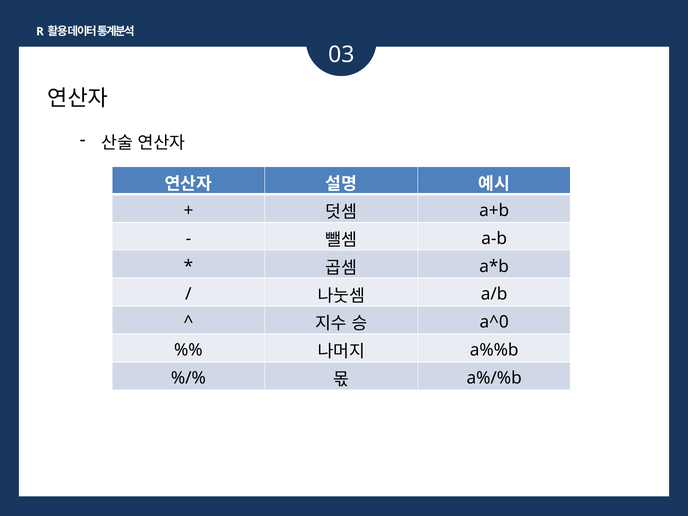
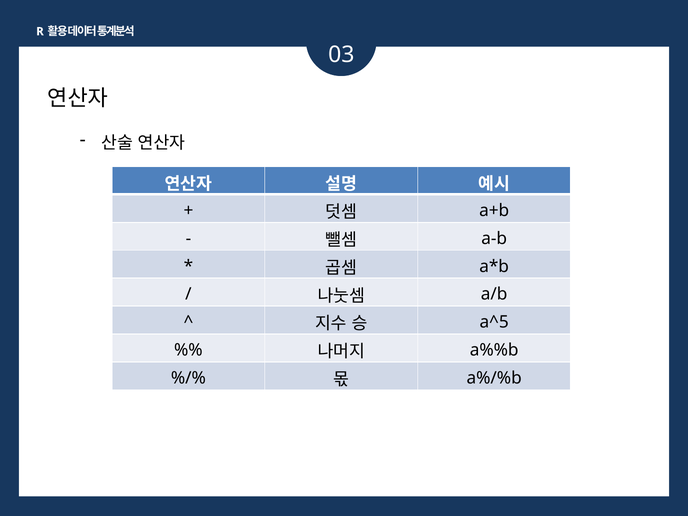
a^0: a^0 -> a^5 (494, 322)
